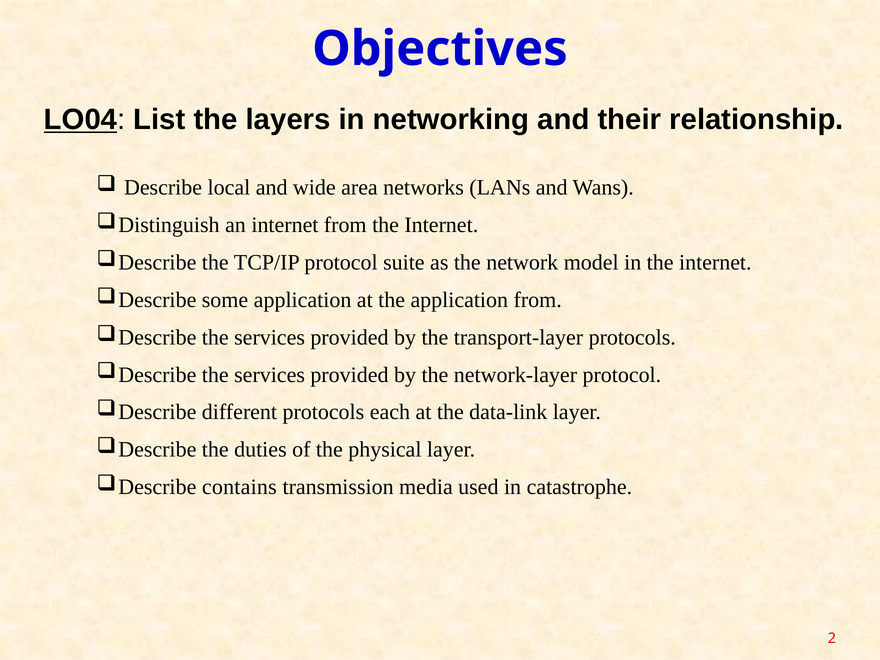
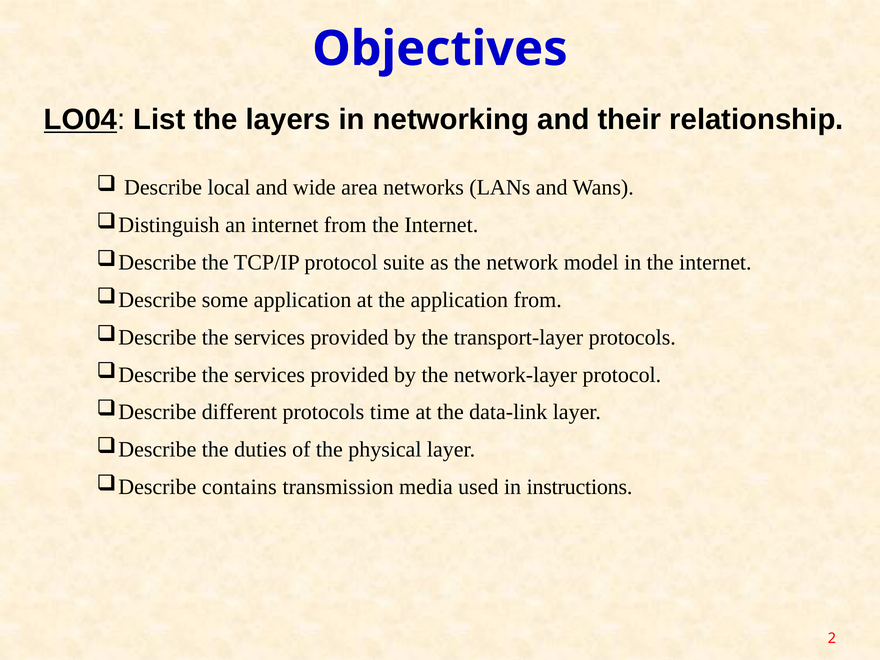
each: each -> time (390, 412)
catastrophe: catastrophe -> instructions (580, 487)
